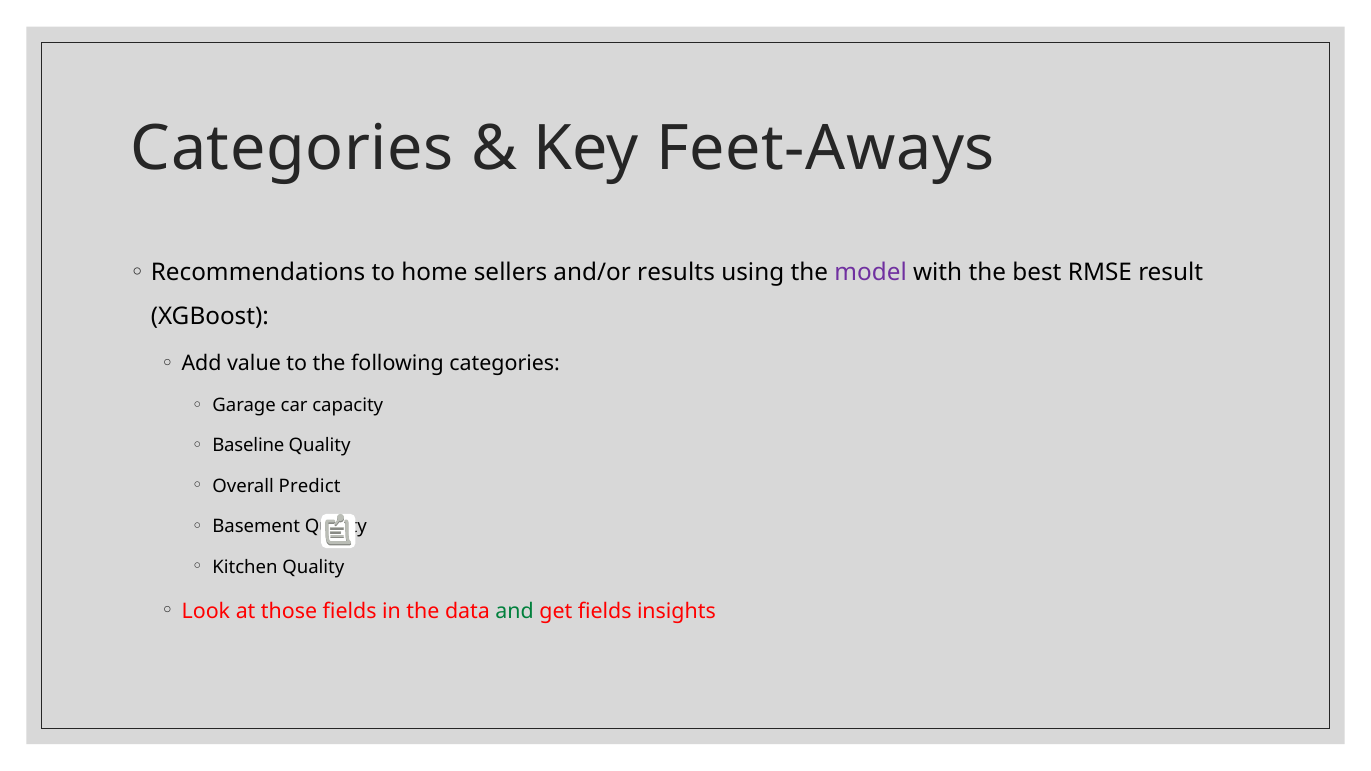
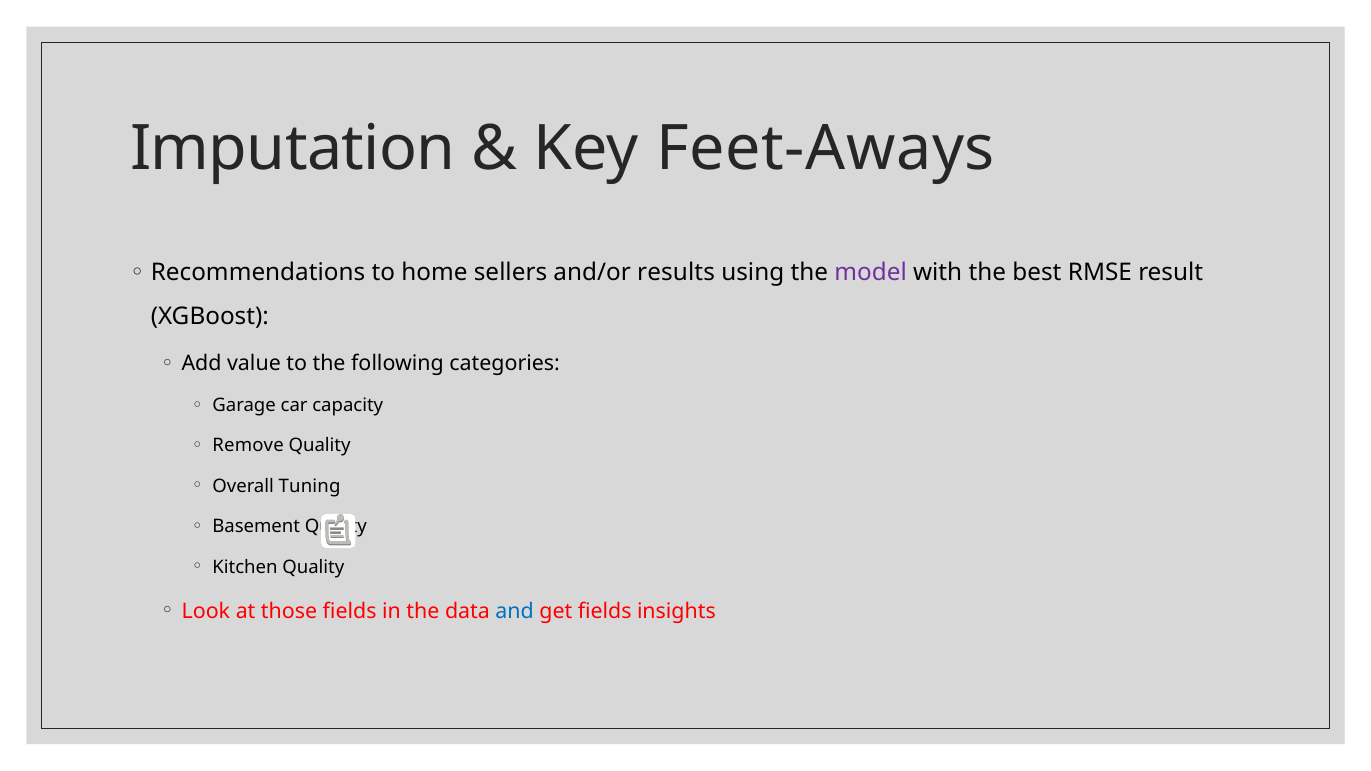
Categories: Categories -> Imputation (293, 149)
Baseline: Baseline -> Remove (248, 446)
Predict: Predict -> Tuning (310, 486)
and colour: green -> blue (515, 611)
